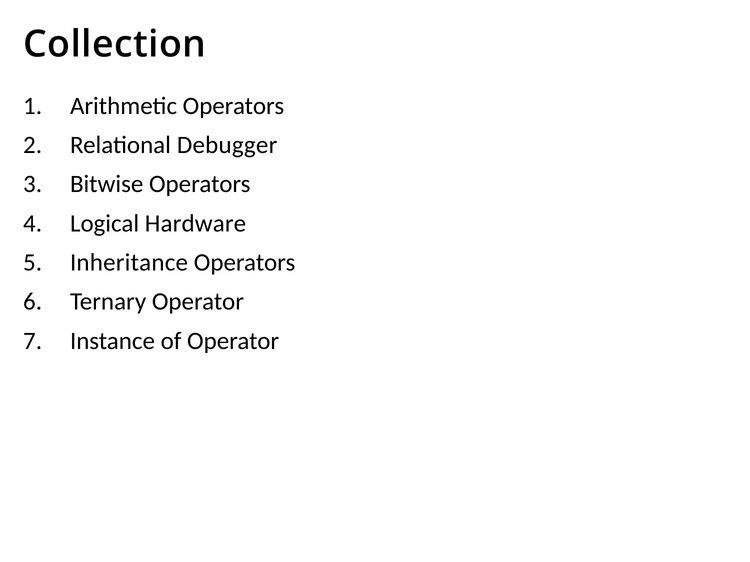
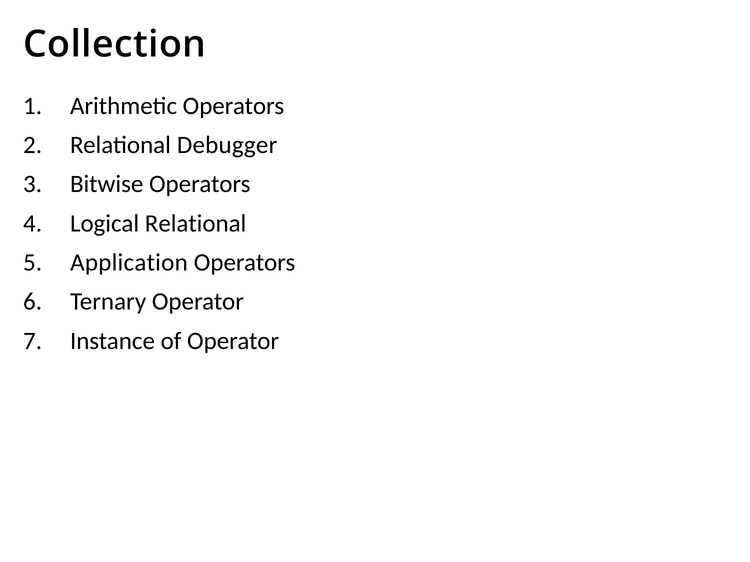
Logical Hardware: Hardware -> Relational (196, 224)
Inheritance: Inheritance -> Application (129, 263)
